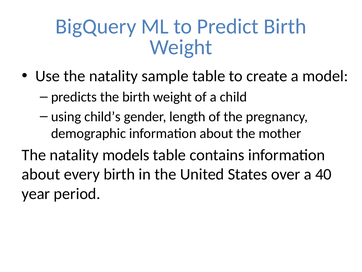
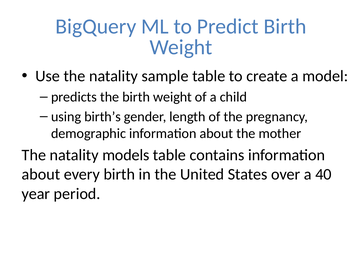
child’s: child’s -> birth’s (103, 116)
